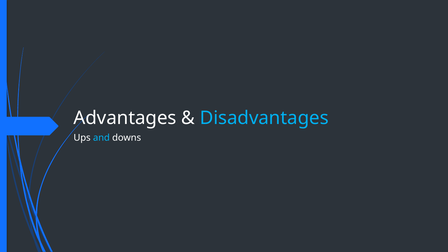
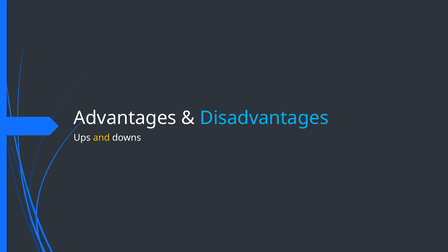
and colour: light blue -> yellow (101, 138)
